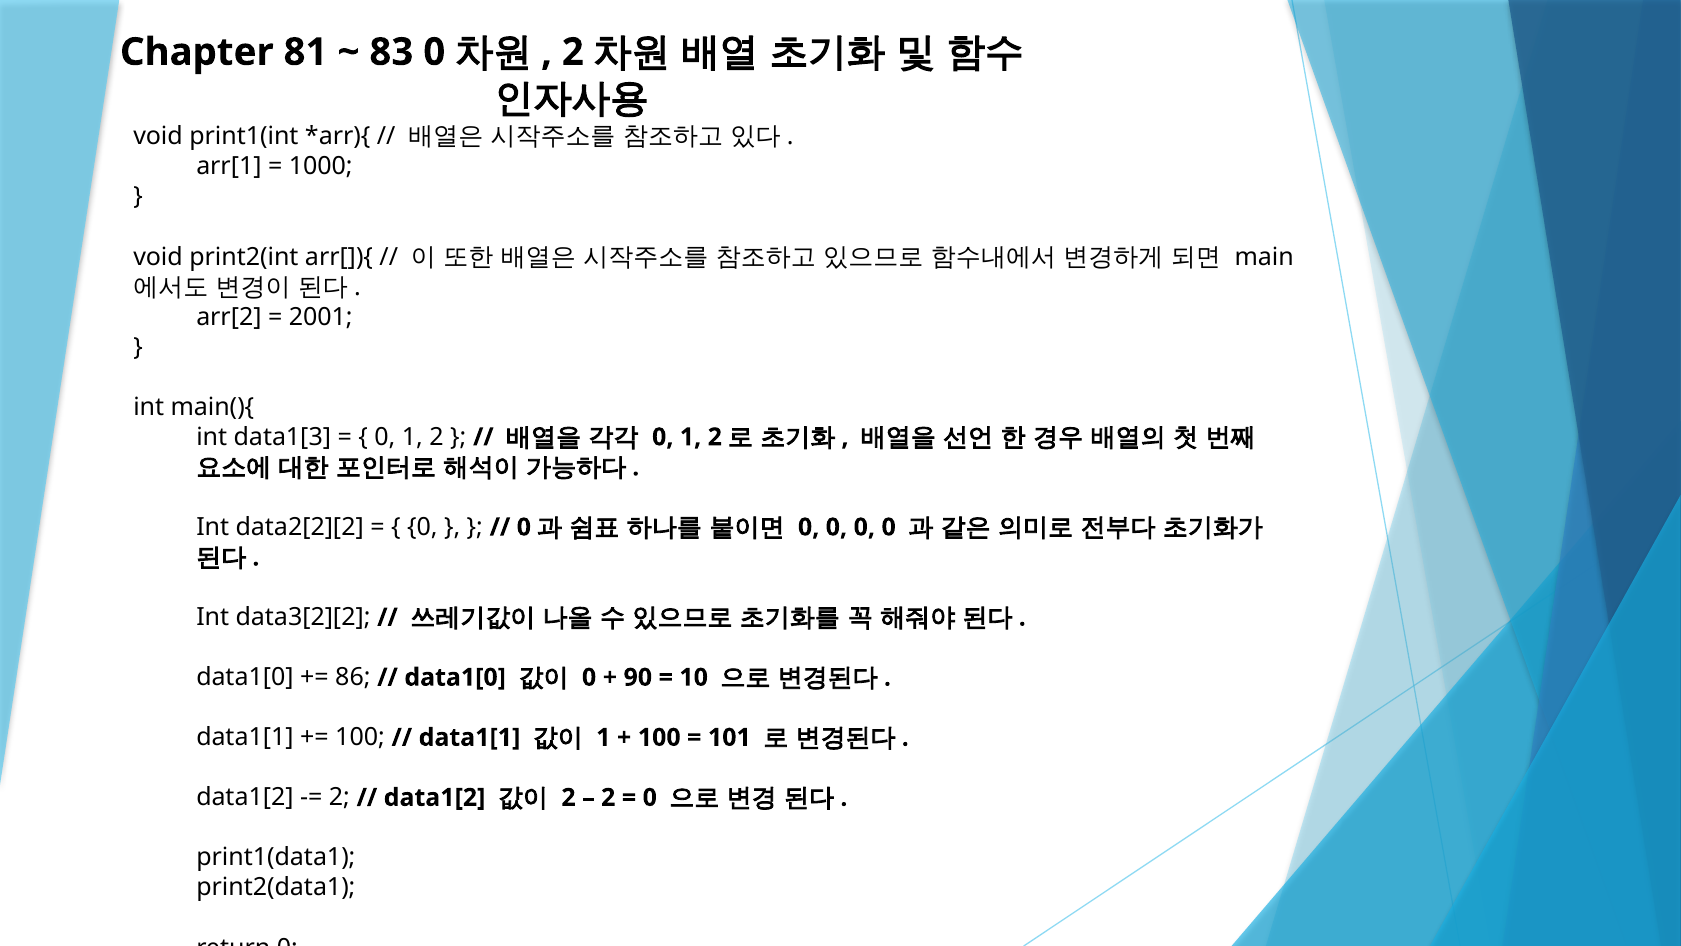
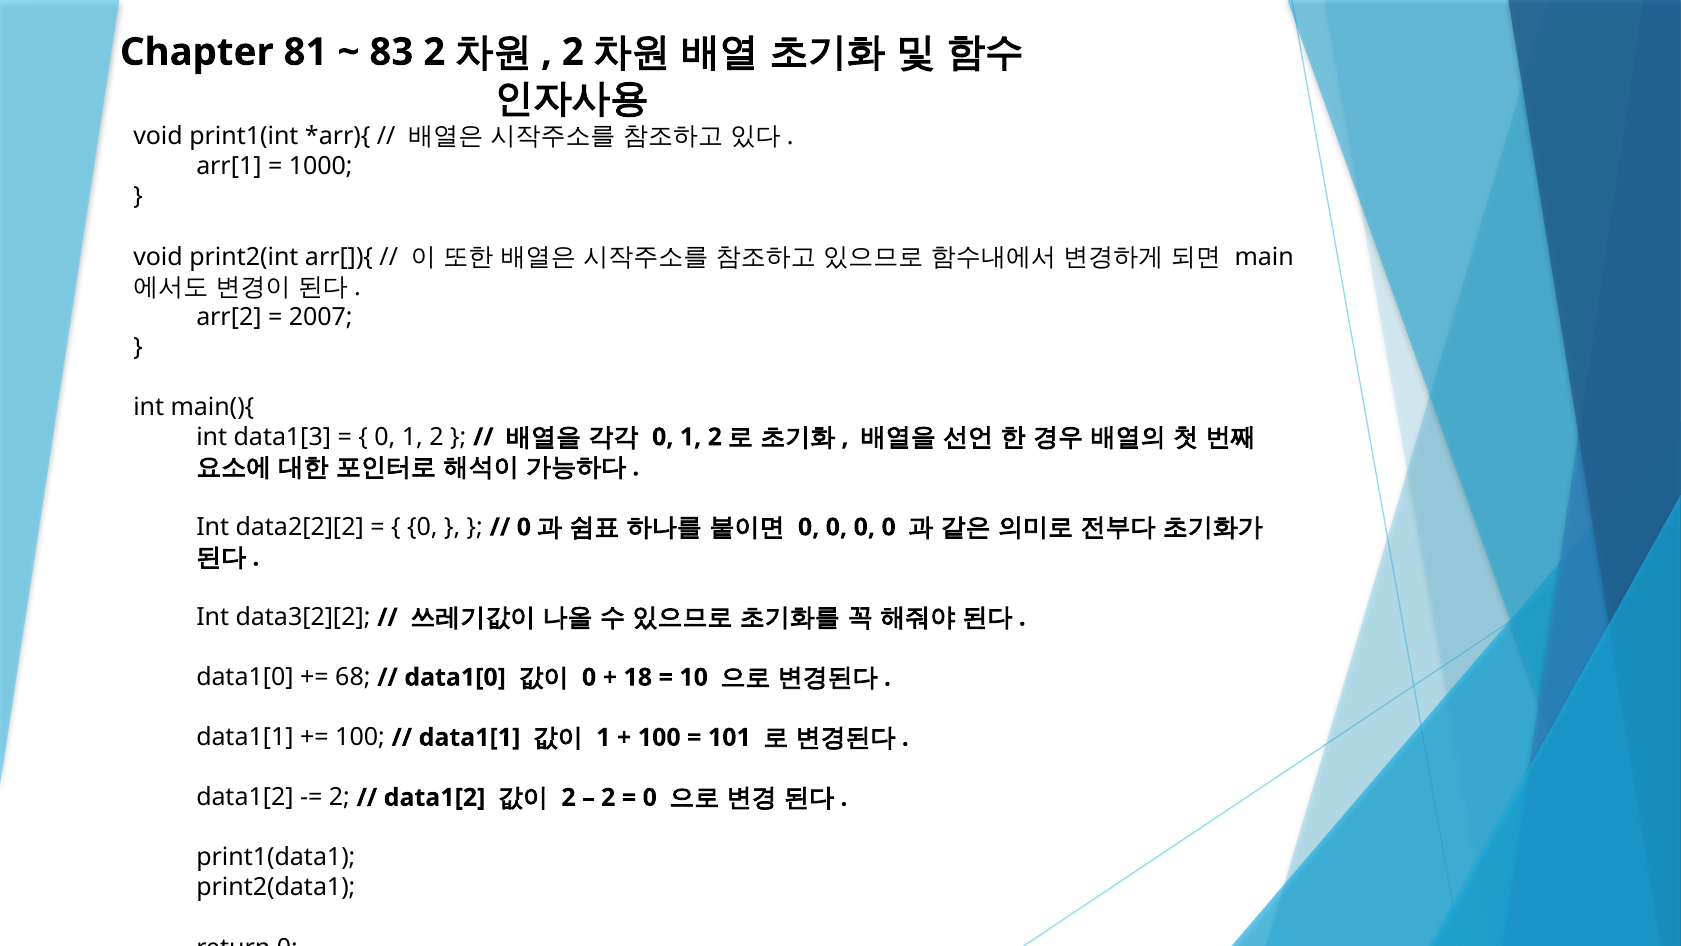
83 0: 0 -> 2 (434, 52)
2001: 2001 -> 2007 (321, 317)
86: 86 -> 68 (353, 677)
90: 90 -> 18 (638, 677)
